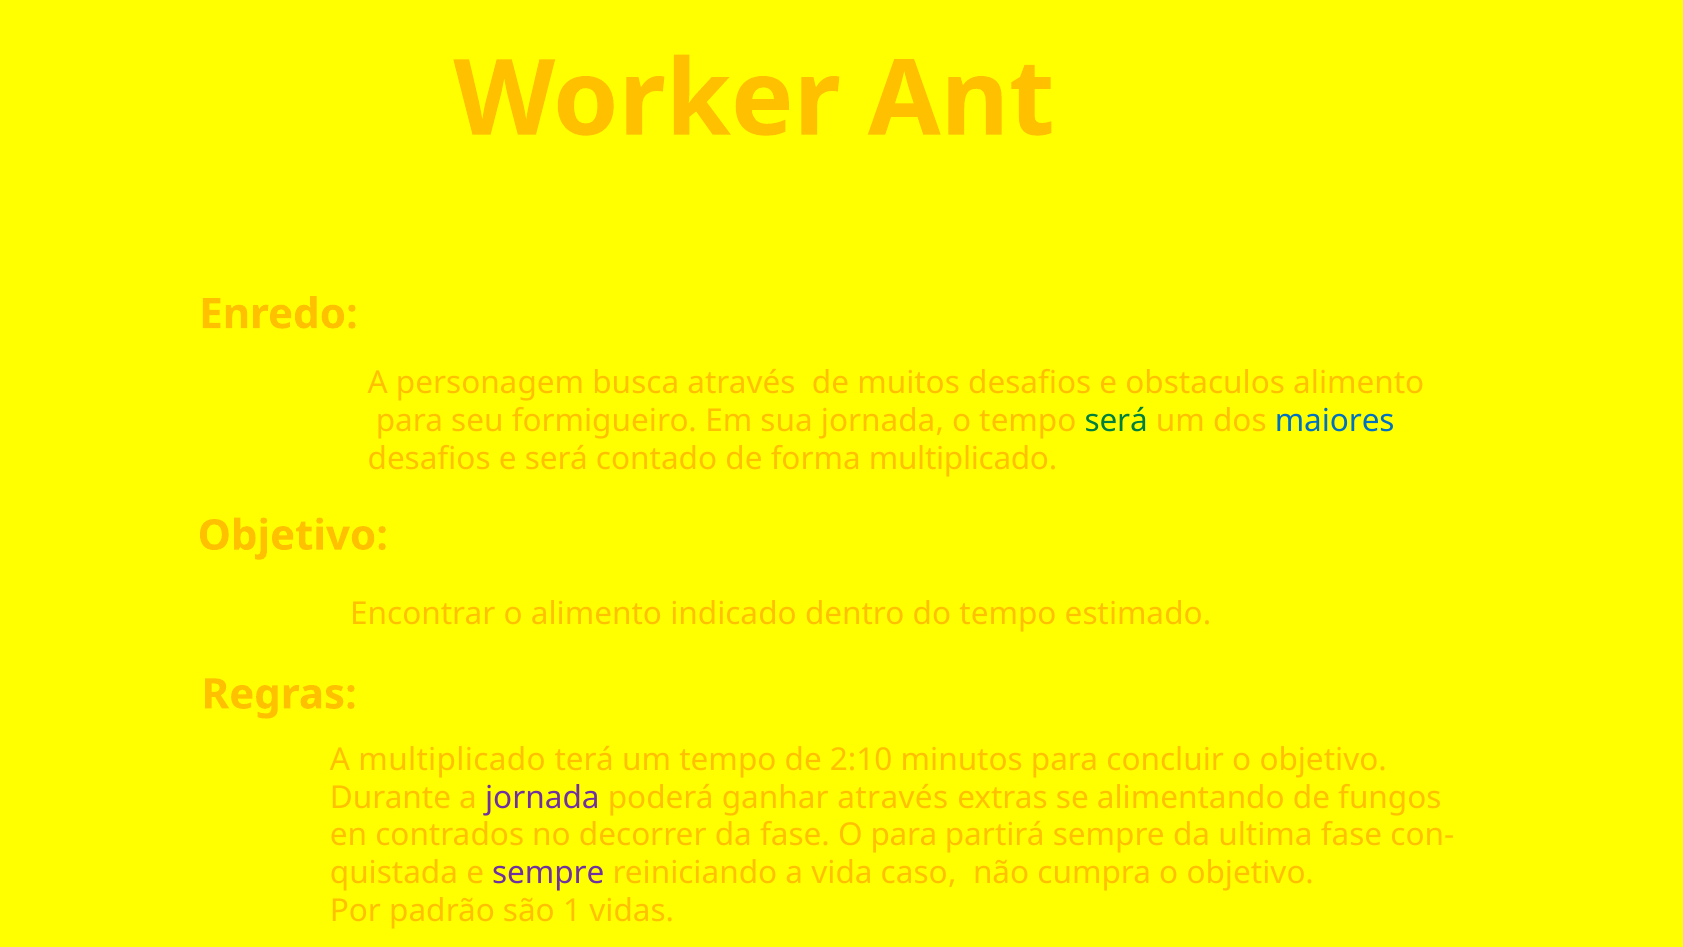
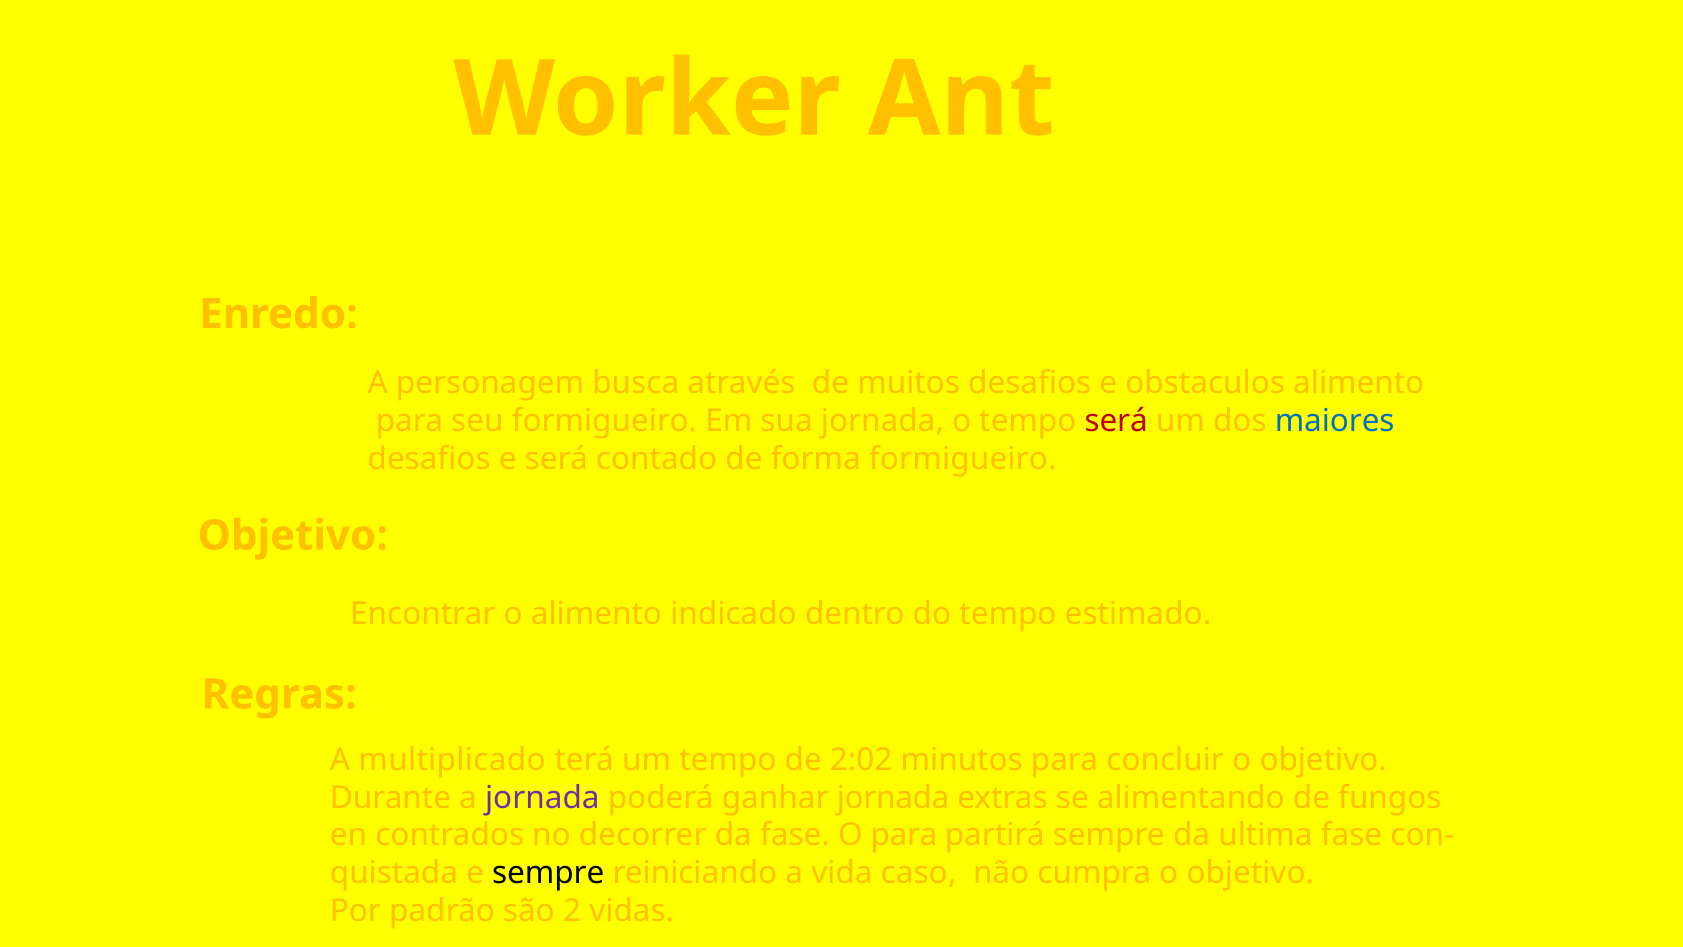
será colour: green -> red (1116, 421)
forma multiplicado: multiplicado -> formigueiro (963, 459)
2:10: 2:10 -> 2:02 (861, 760)
ganhar através: através -> jornada (893, 797)
sempre colour: purple -> black (548, 873)
1: 1 -> 2 (572, 911)
